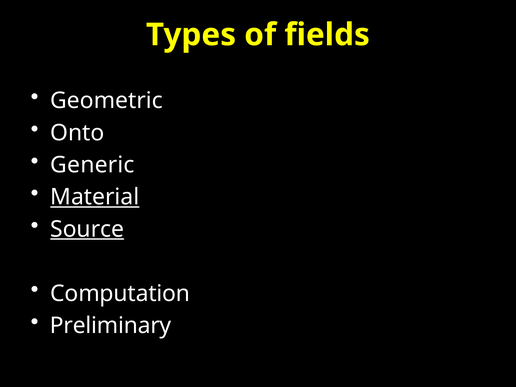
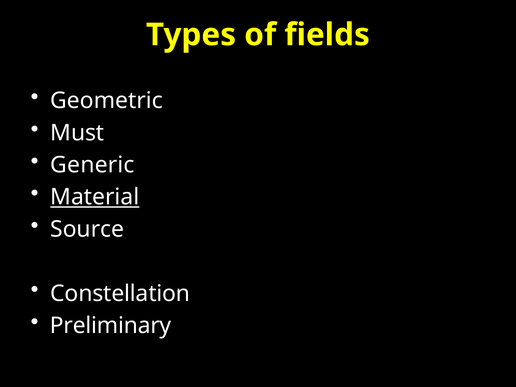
Onto: Onto -> Must (77, 133)
Source underline: present -> none (87, 229)
Computation: Computation -> Constellation (120, 293)
